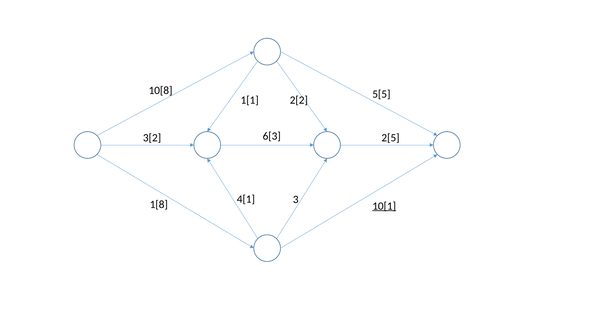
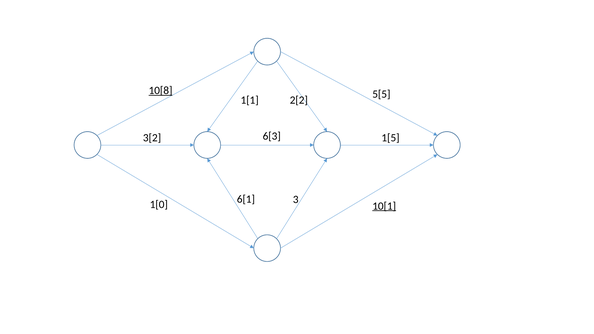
10[8 underline: none -> present (161, 91)
2[5: 2[5 -> 1[5 (391, 138)
4[1: 4[1 -> 6[1 (246, 199)
1[8: 1[8 -> 1[0 (159, 205)
